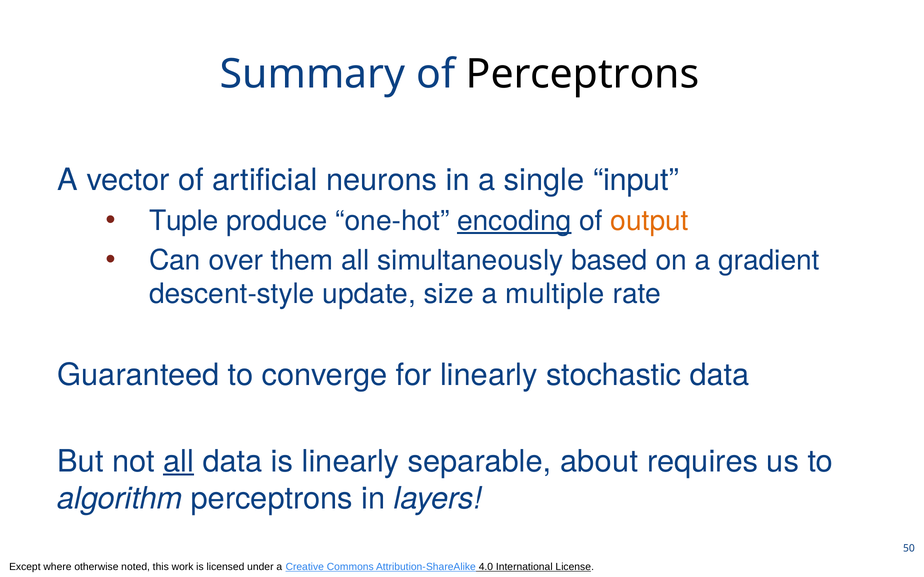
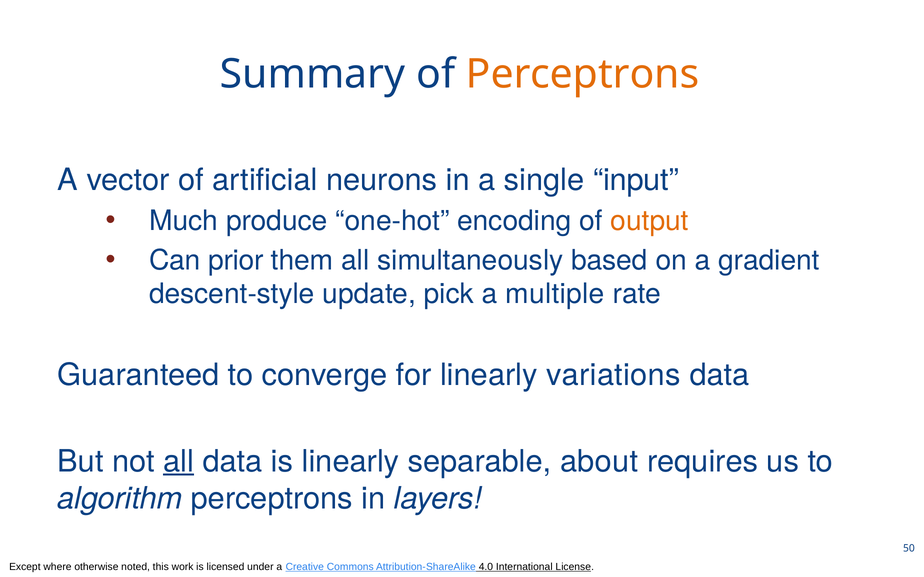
Perceptrons colour: black -> orange (583, 74)
Tuple: Tuple -> Much (184, 221)
encoding underline: present -> none (514, 221)
over: over -> prior (236, 261)
size: size -> pick (449, 294)
stochastic: stochastic -> variations (613, 376)
